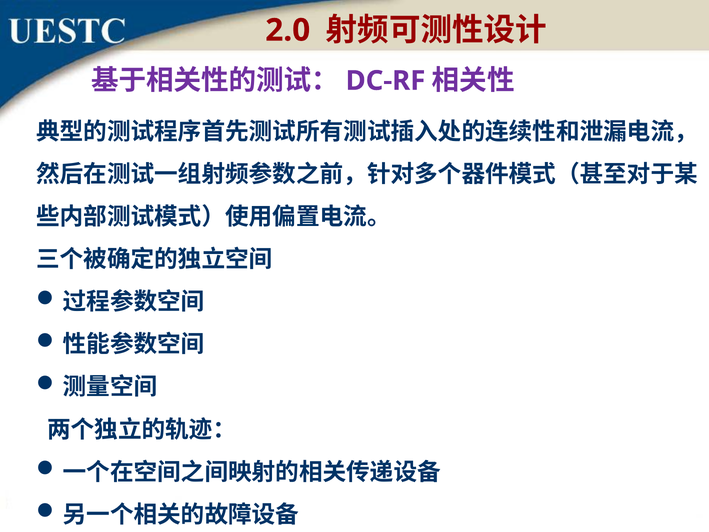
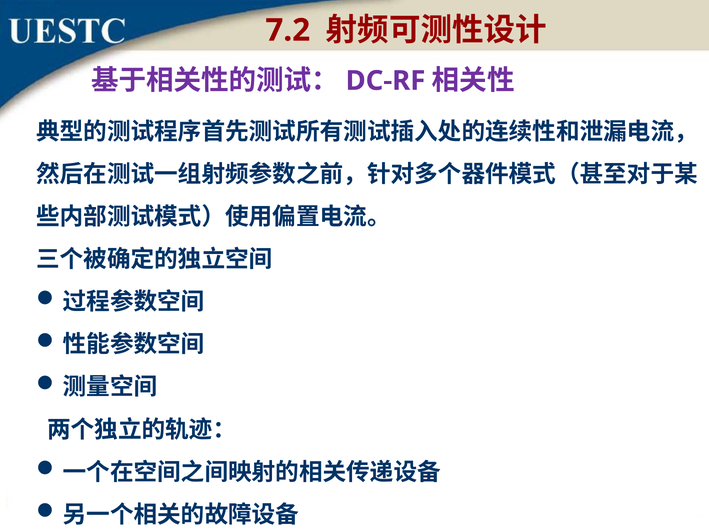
2.0: 2.0 -> 7.2 (288, 30)
